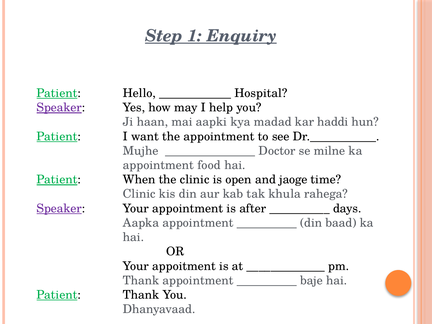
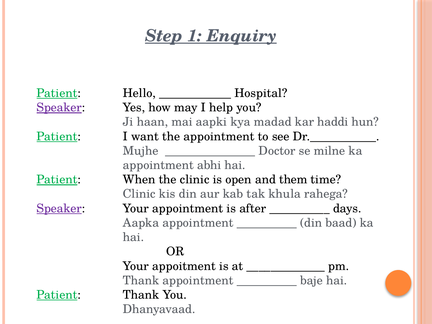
food: food -> abhi (209, 165)
jaoge: jaoge -> them (293, 180)
